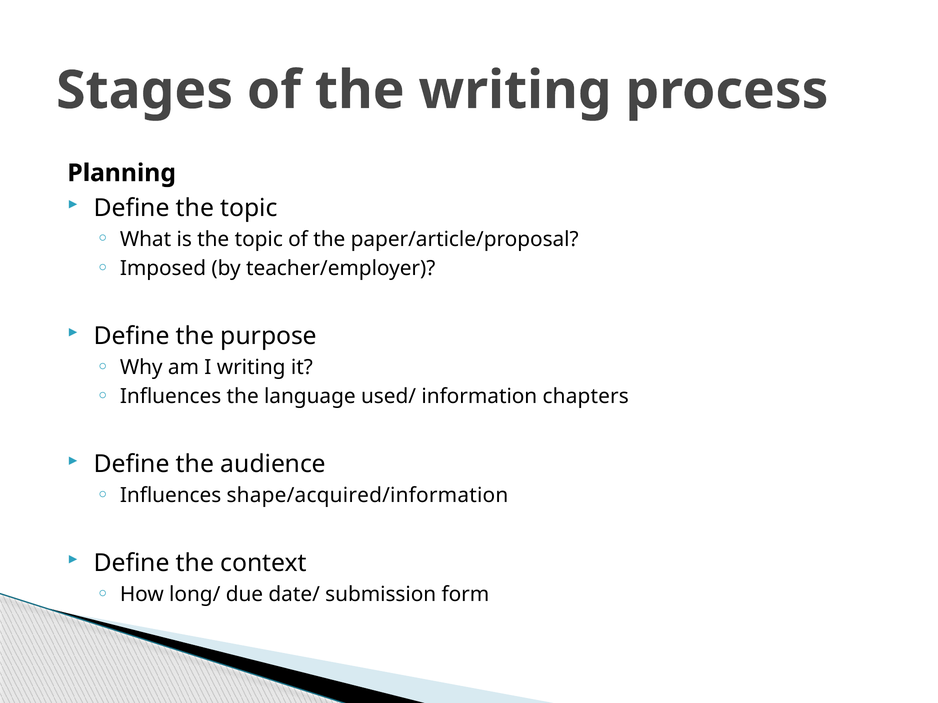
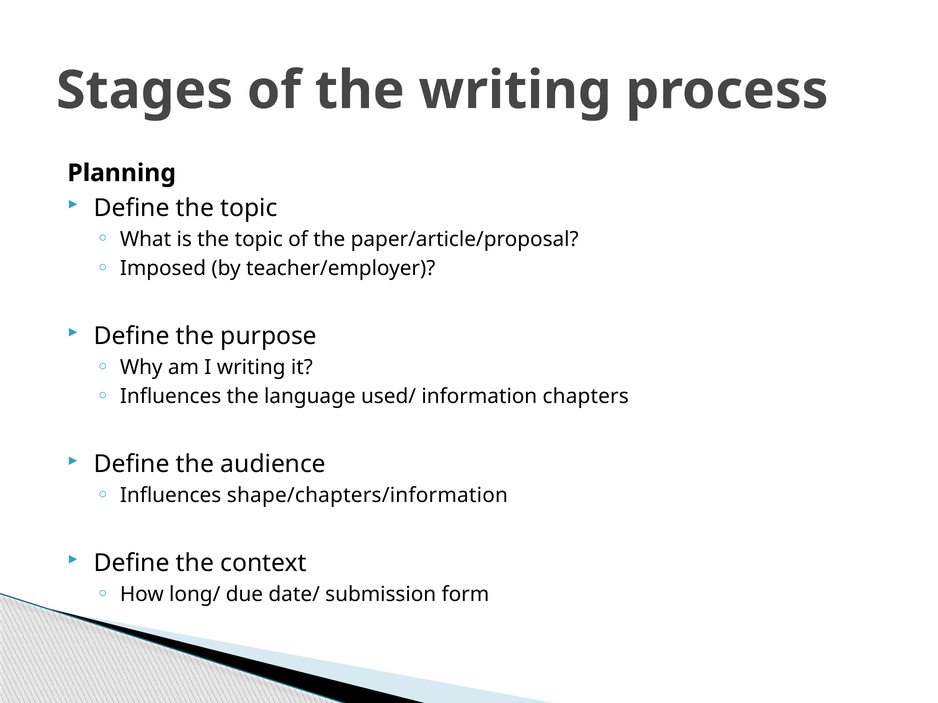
shape/acquired/information: shape/acquired/information -> shape/chapters/information (367, 496)
